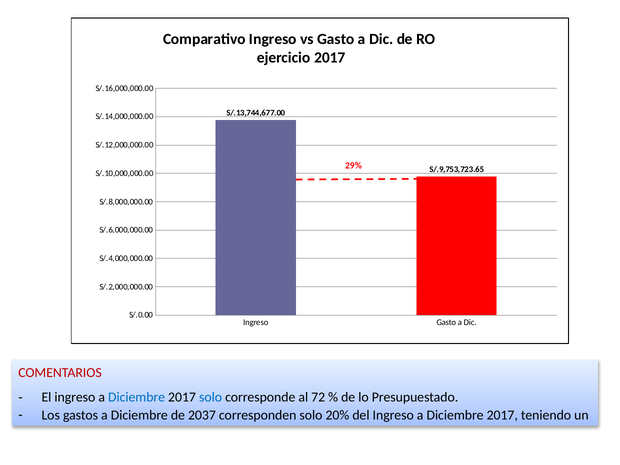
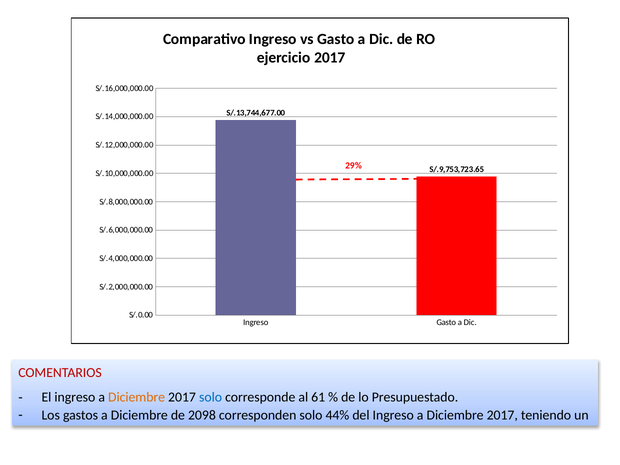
Diciembre colour: blue -> orange (137, 397)
72: 72 -> 61 (318, 397)
2037: 2037 -> 2098 (202, 415)
20%: 20% -> 44% (337, 415)
